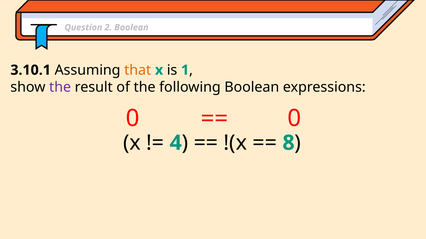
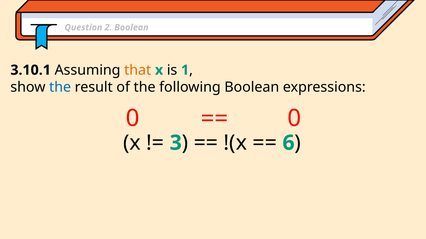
the colour: purple -> blue (60, 87)
4: 4 -> 3 (176, 143)
8: 8 -> 6 (289, 143)
